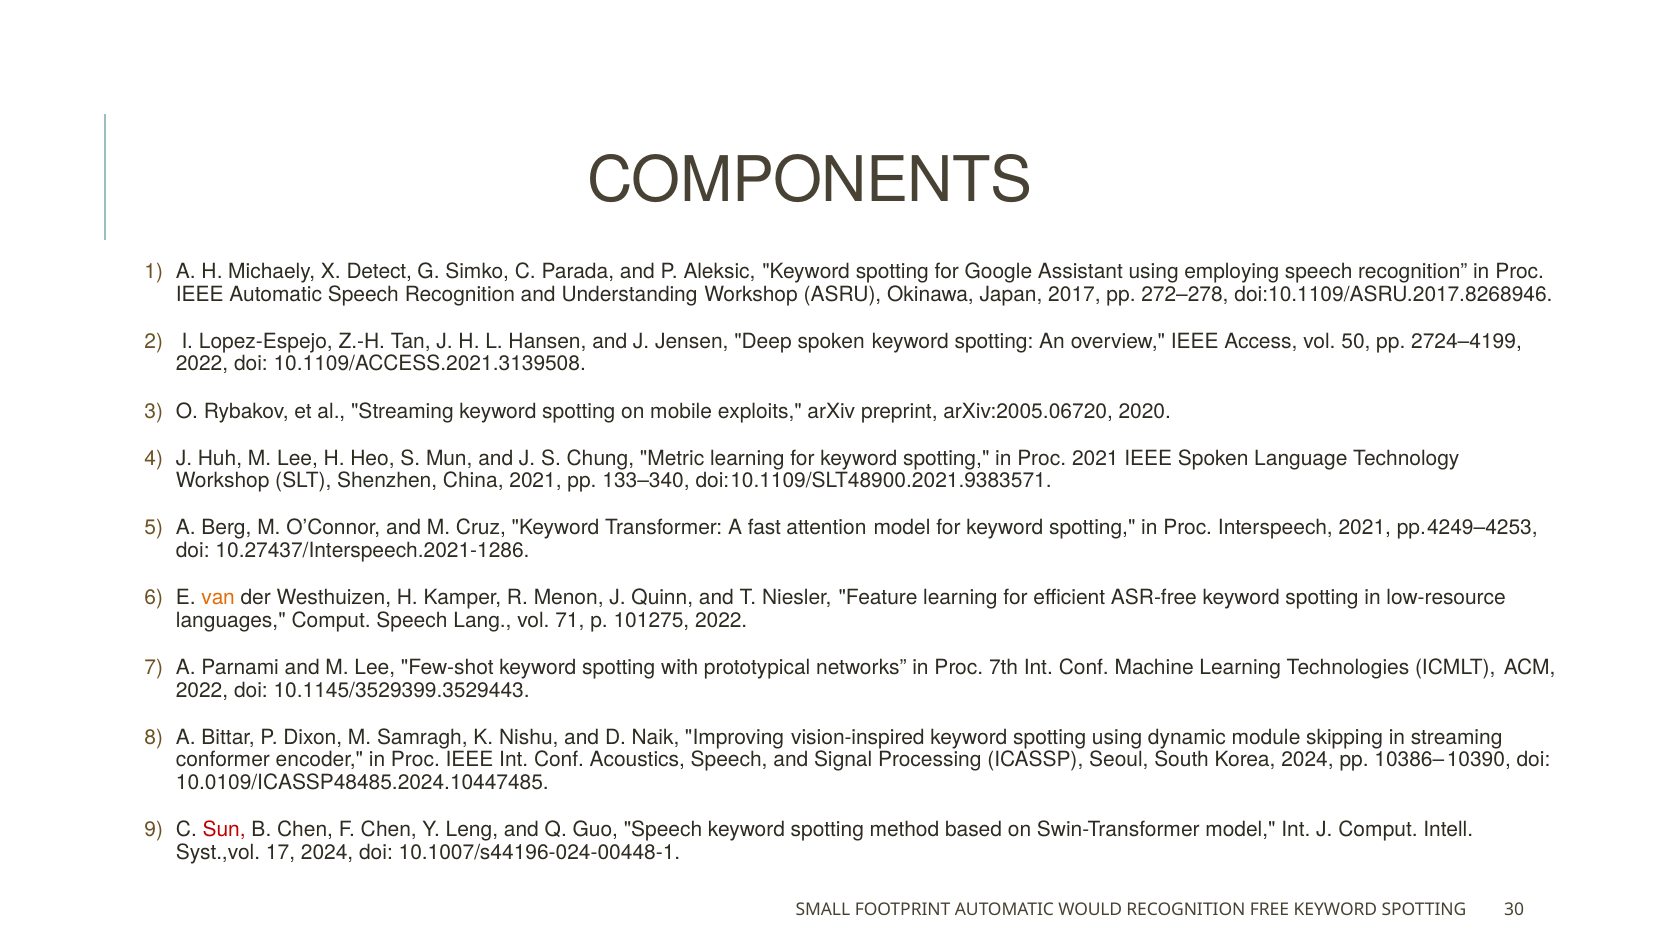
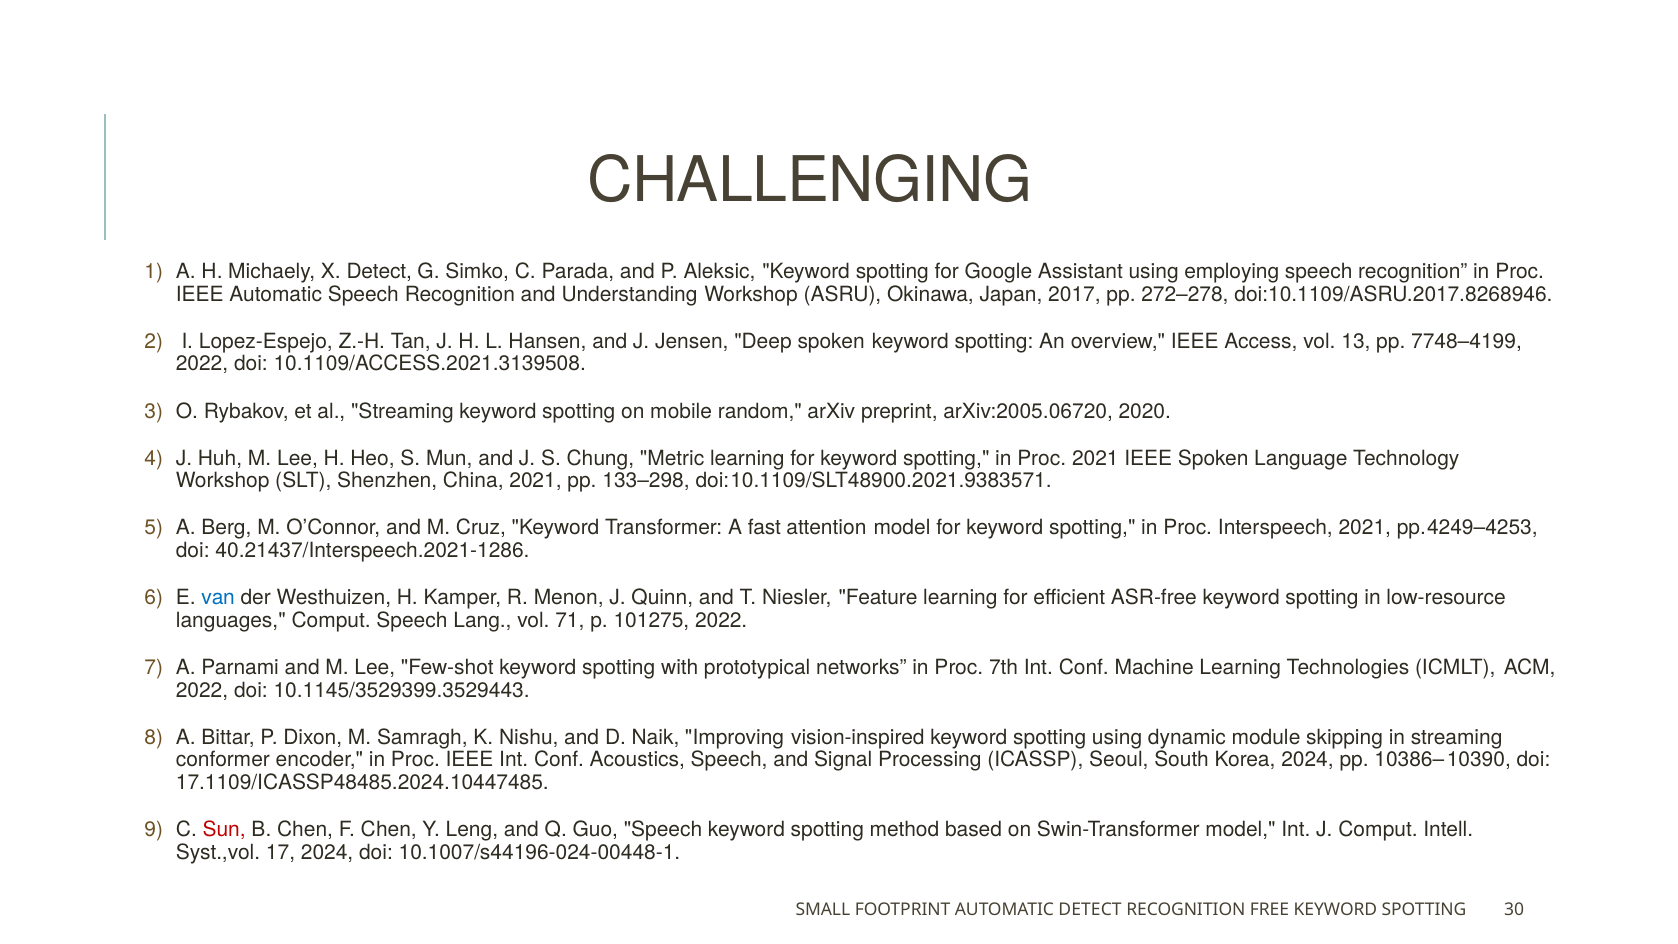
COMPONENTS: COMPONENTS -> CHALLENGING (810, 181)
50: 50 -> 13 (1356, 341)
2724–4199: 2724–4199 -> 7748–4199 (1466, 341)
exploits: exploits -> random (760, 411)
133–340: 133–340 -> 133–298 (646, 481)
10.27437/Interspeech.2021-1286: 10.27437/Interspeech.2021-1286 -> 40.21437/Interspeech.2021-1286 (373, 551)
van colour: orange -> blue (218, 598)
10.0109/ICASSP48485.2024.10447485: 10.0109/ICASSP48485.2024.10447485 -> 17.1109/ICASSP48485.2024.10447485 (362, 783)
AUTOMATIC WOULD: WOULD -> DETECT (1090, 909)
